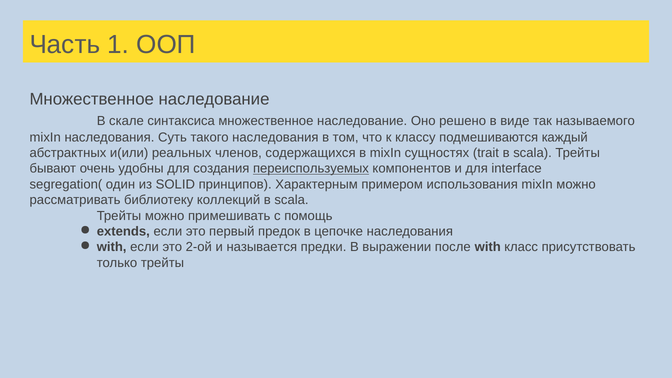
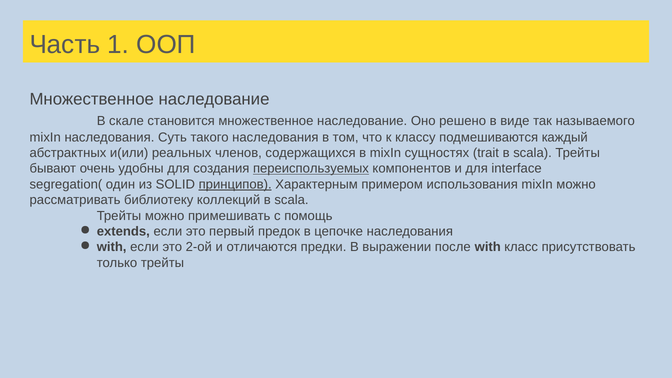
синтаксиса: синтаксиса -> становится (181, 121)
принципов underline: none -> present (235, 184)
называется: называется -> отличаются (262, 247)
